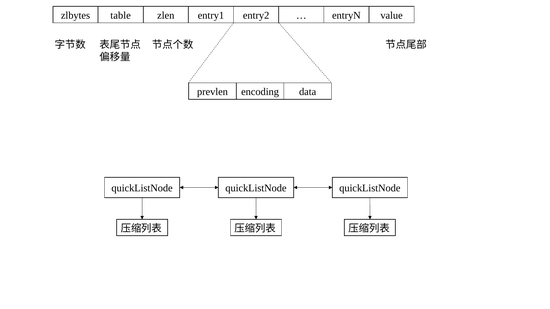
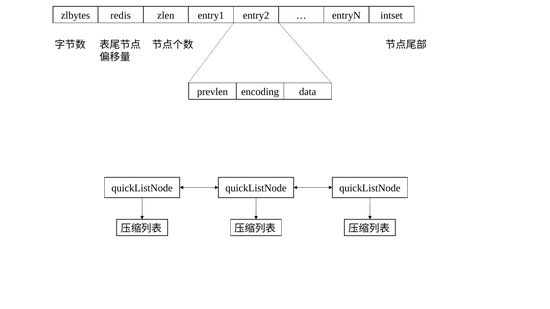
table: table -> redis (121, 15)
value: value -> intset (392, 15)
